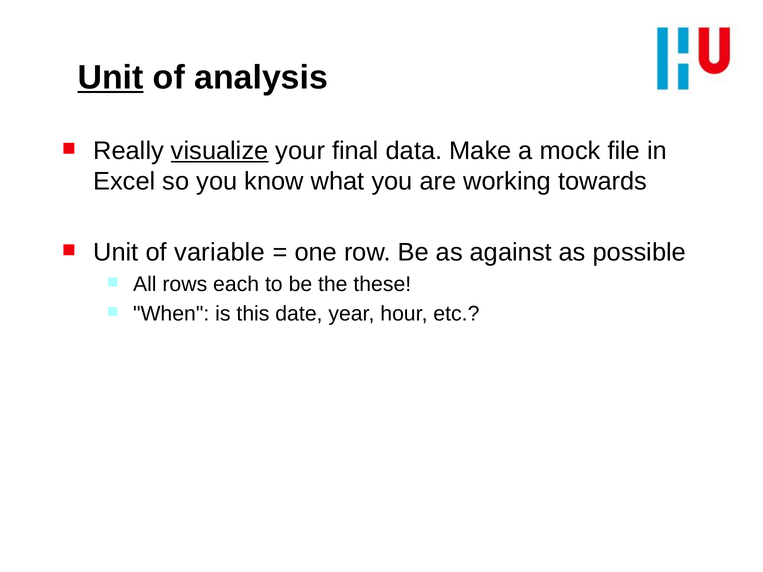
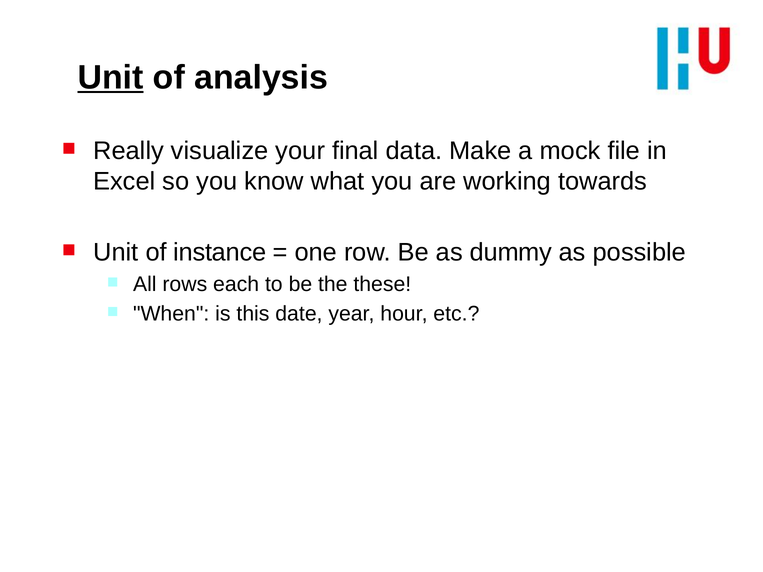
visualize underline: present -> none (220, 151)
variable: variable -> instance (220, 252)
against: against -> dummy (511, 252)
